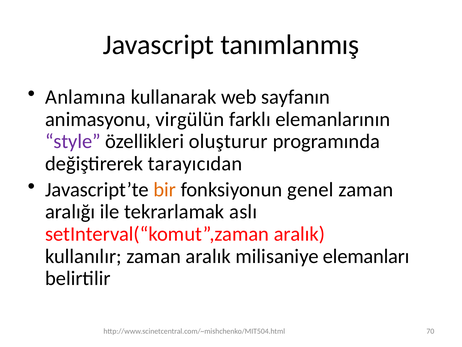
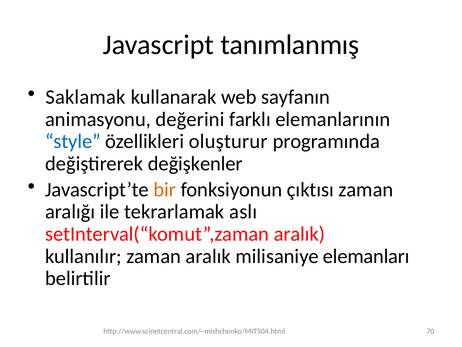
Anlamına: Anlamına -> Saklamak (85, 97)
virgülün: virgülün -> değerini (190, 119)
style colour: purple -> blue (73, 141)
tarayıcıdan: tarayıcıdan -> değişkenler (195, 163)
genel: genel -> çıktısı (310, 189)
